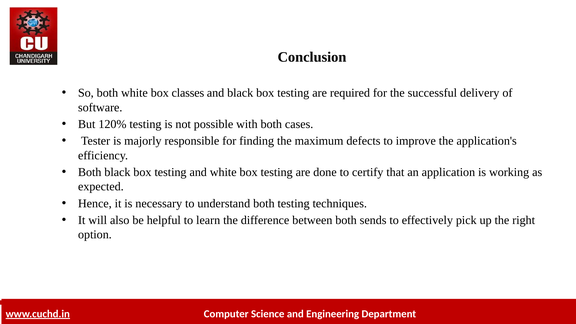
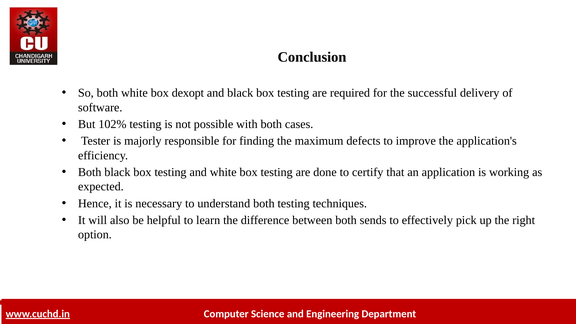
classes: classes -> dexopt (188, 93)
120%: 120% -> 102% (112, 124)
